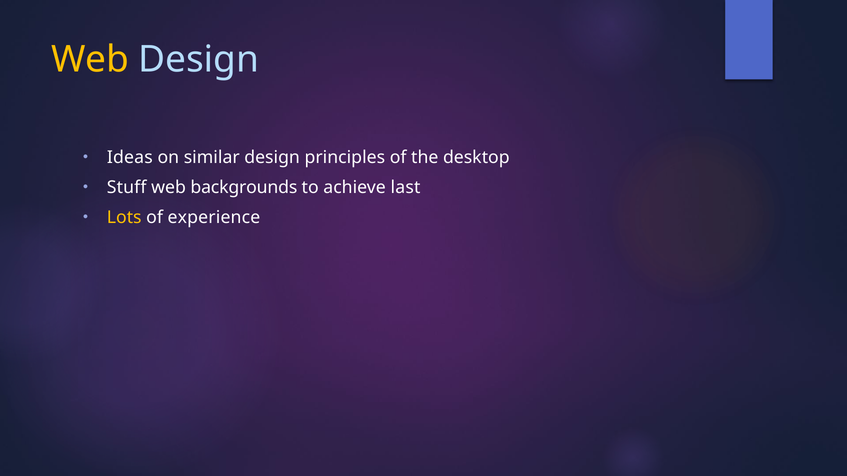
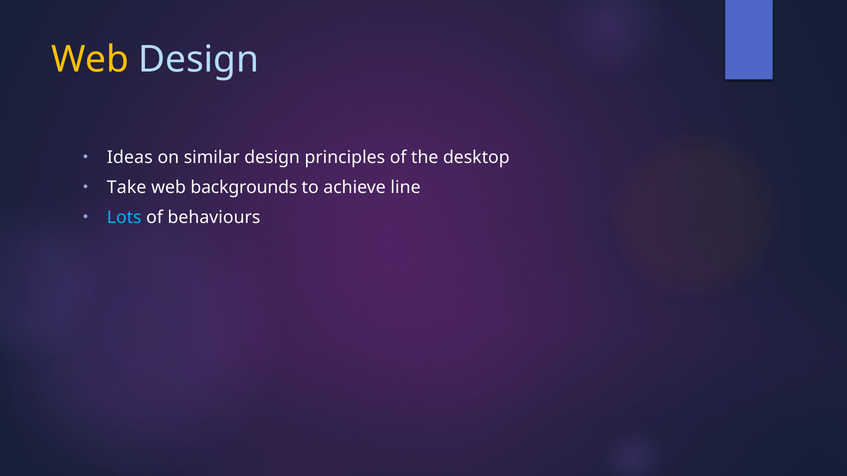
Stuff: Stuff -> Take (127, 188)
last: last -> line (406, 188)
Lots colour: yellow -> light blue (124, 218)
experience: experience -> behaviours (214, 218)
